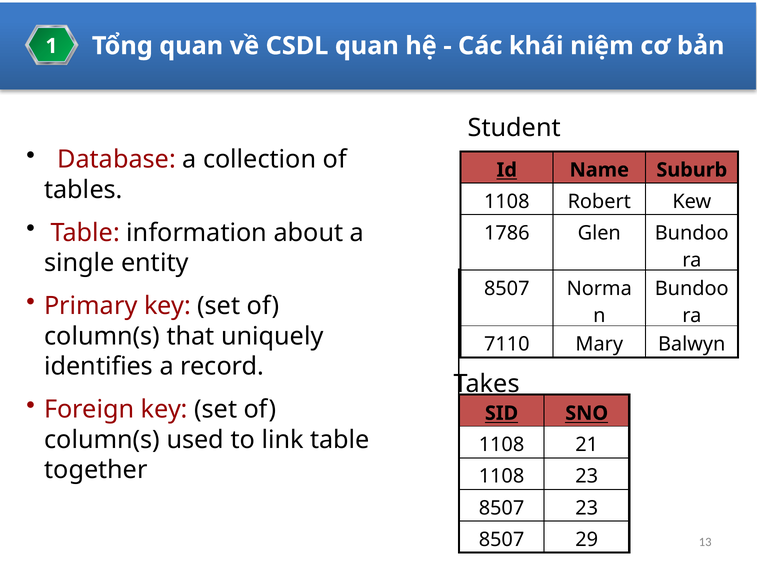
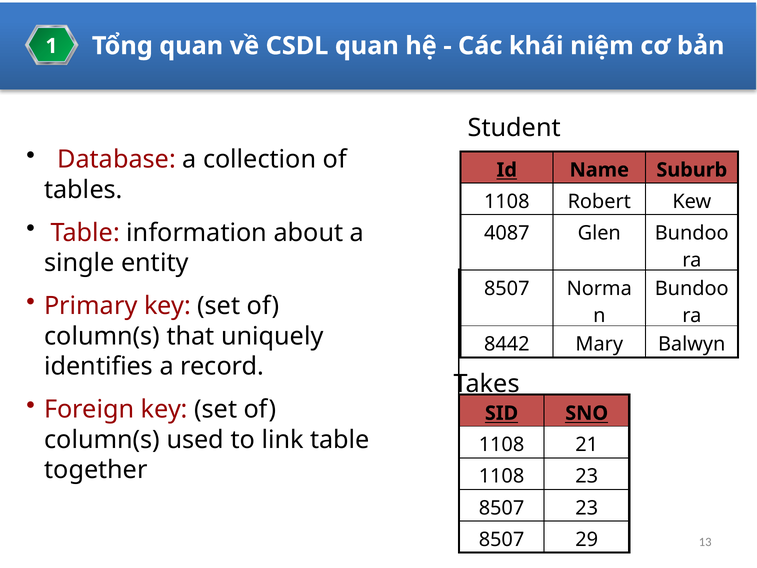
1786: 1786 -> 4087 (507, 233)
7110: 7110 -> 8442 (507, 344)
